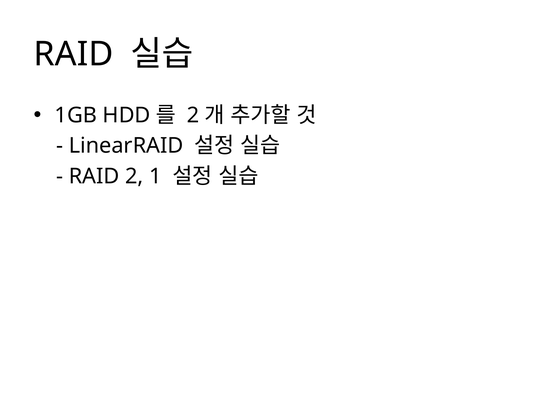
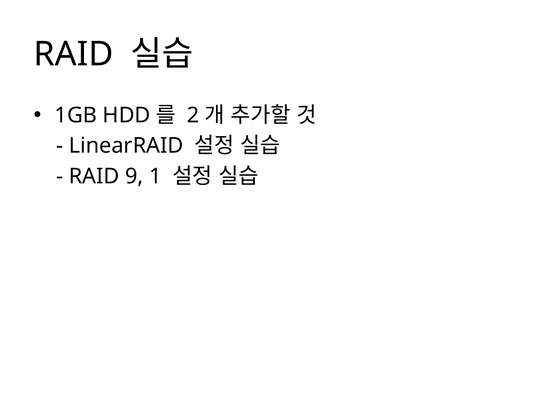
RAID 2: 2 -> 9 (134, 176)
